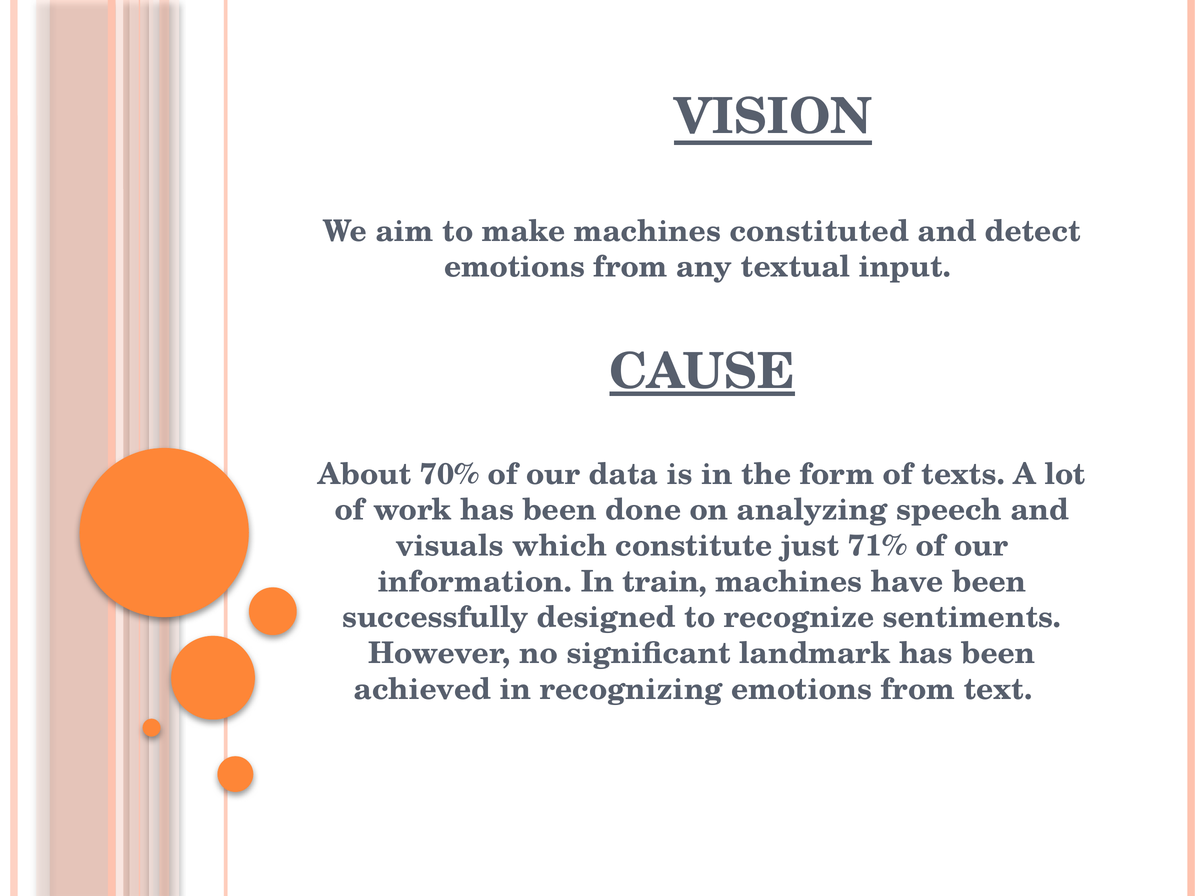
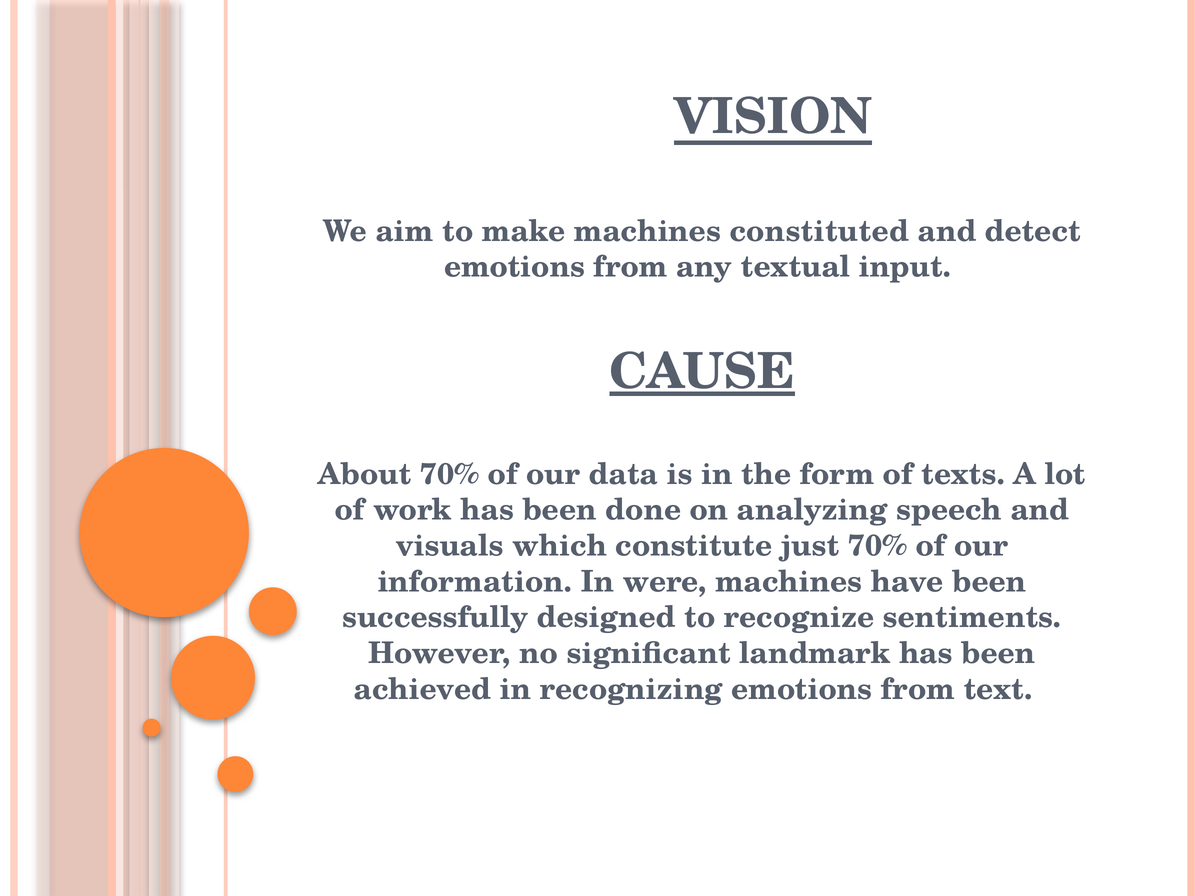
just 71%: 71% -> 70% (877, 546)
train: train -> were (665, 582)
